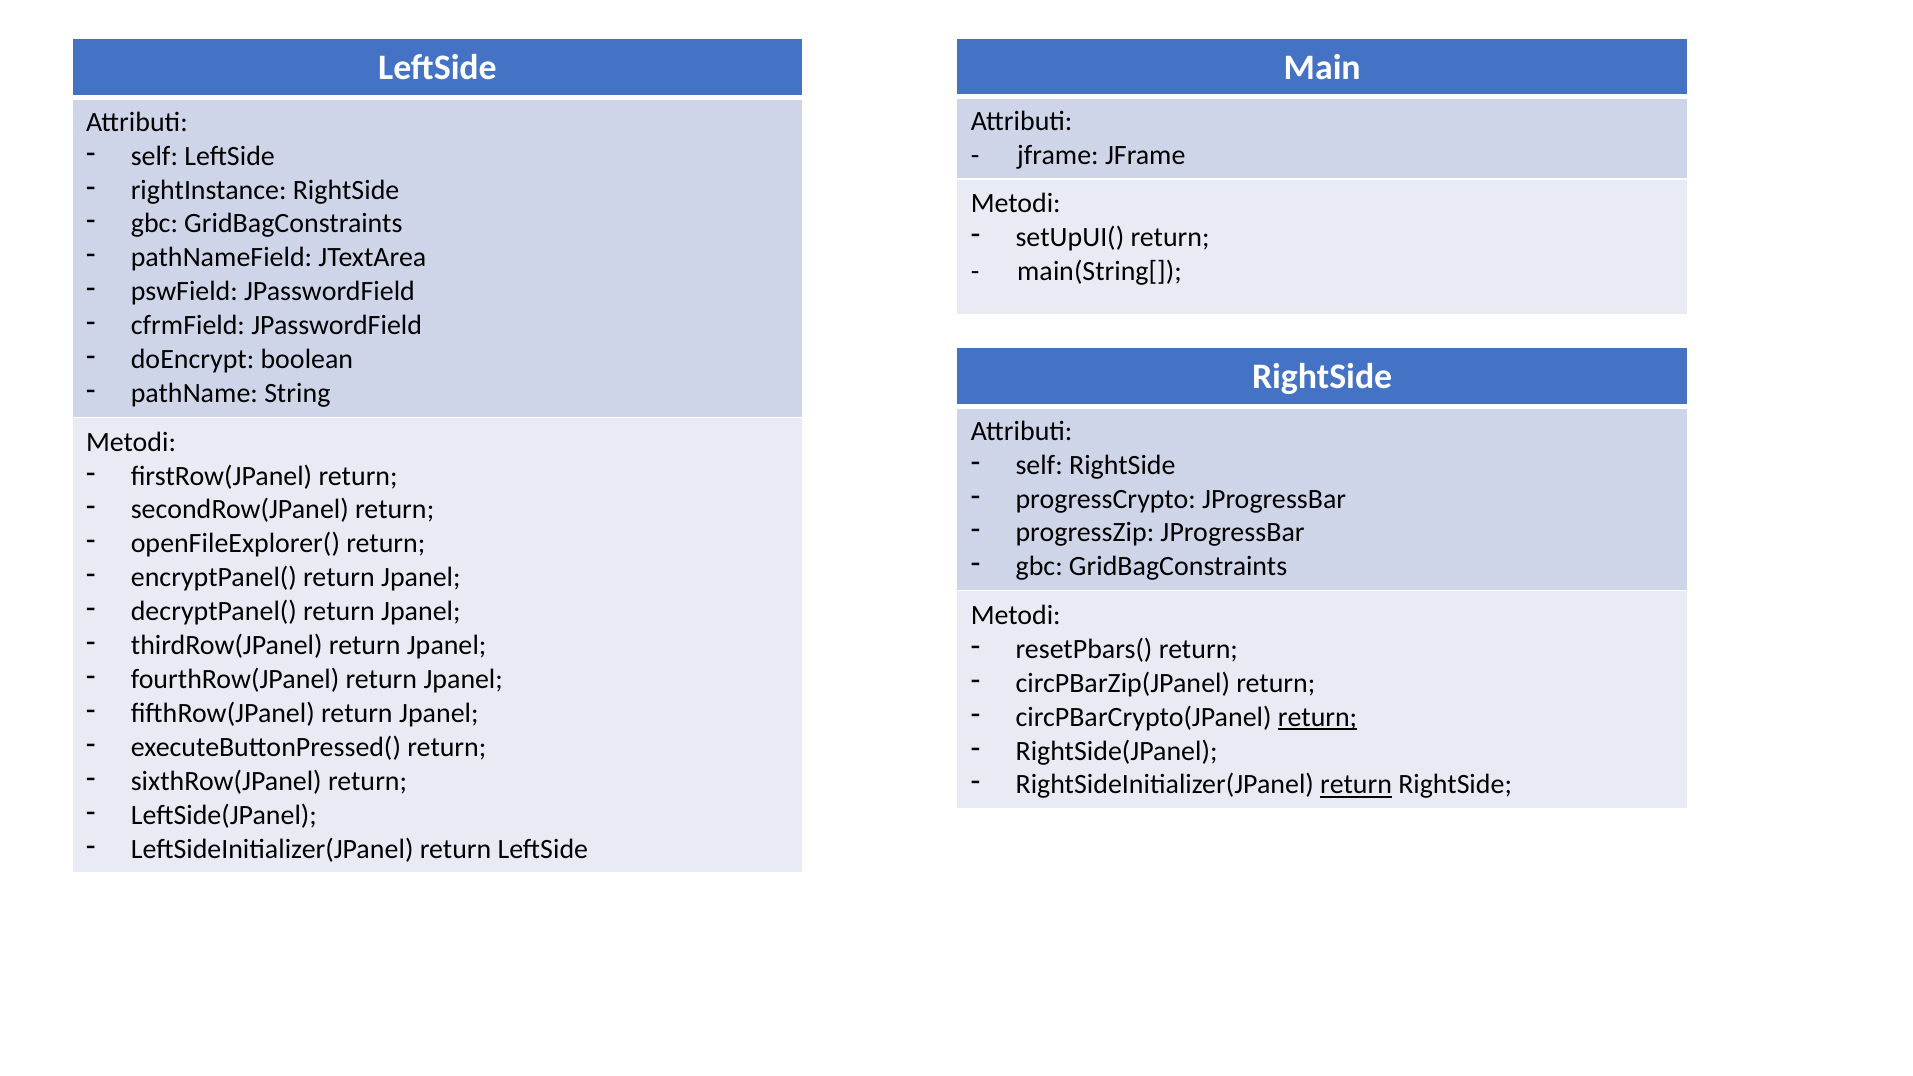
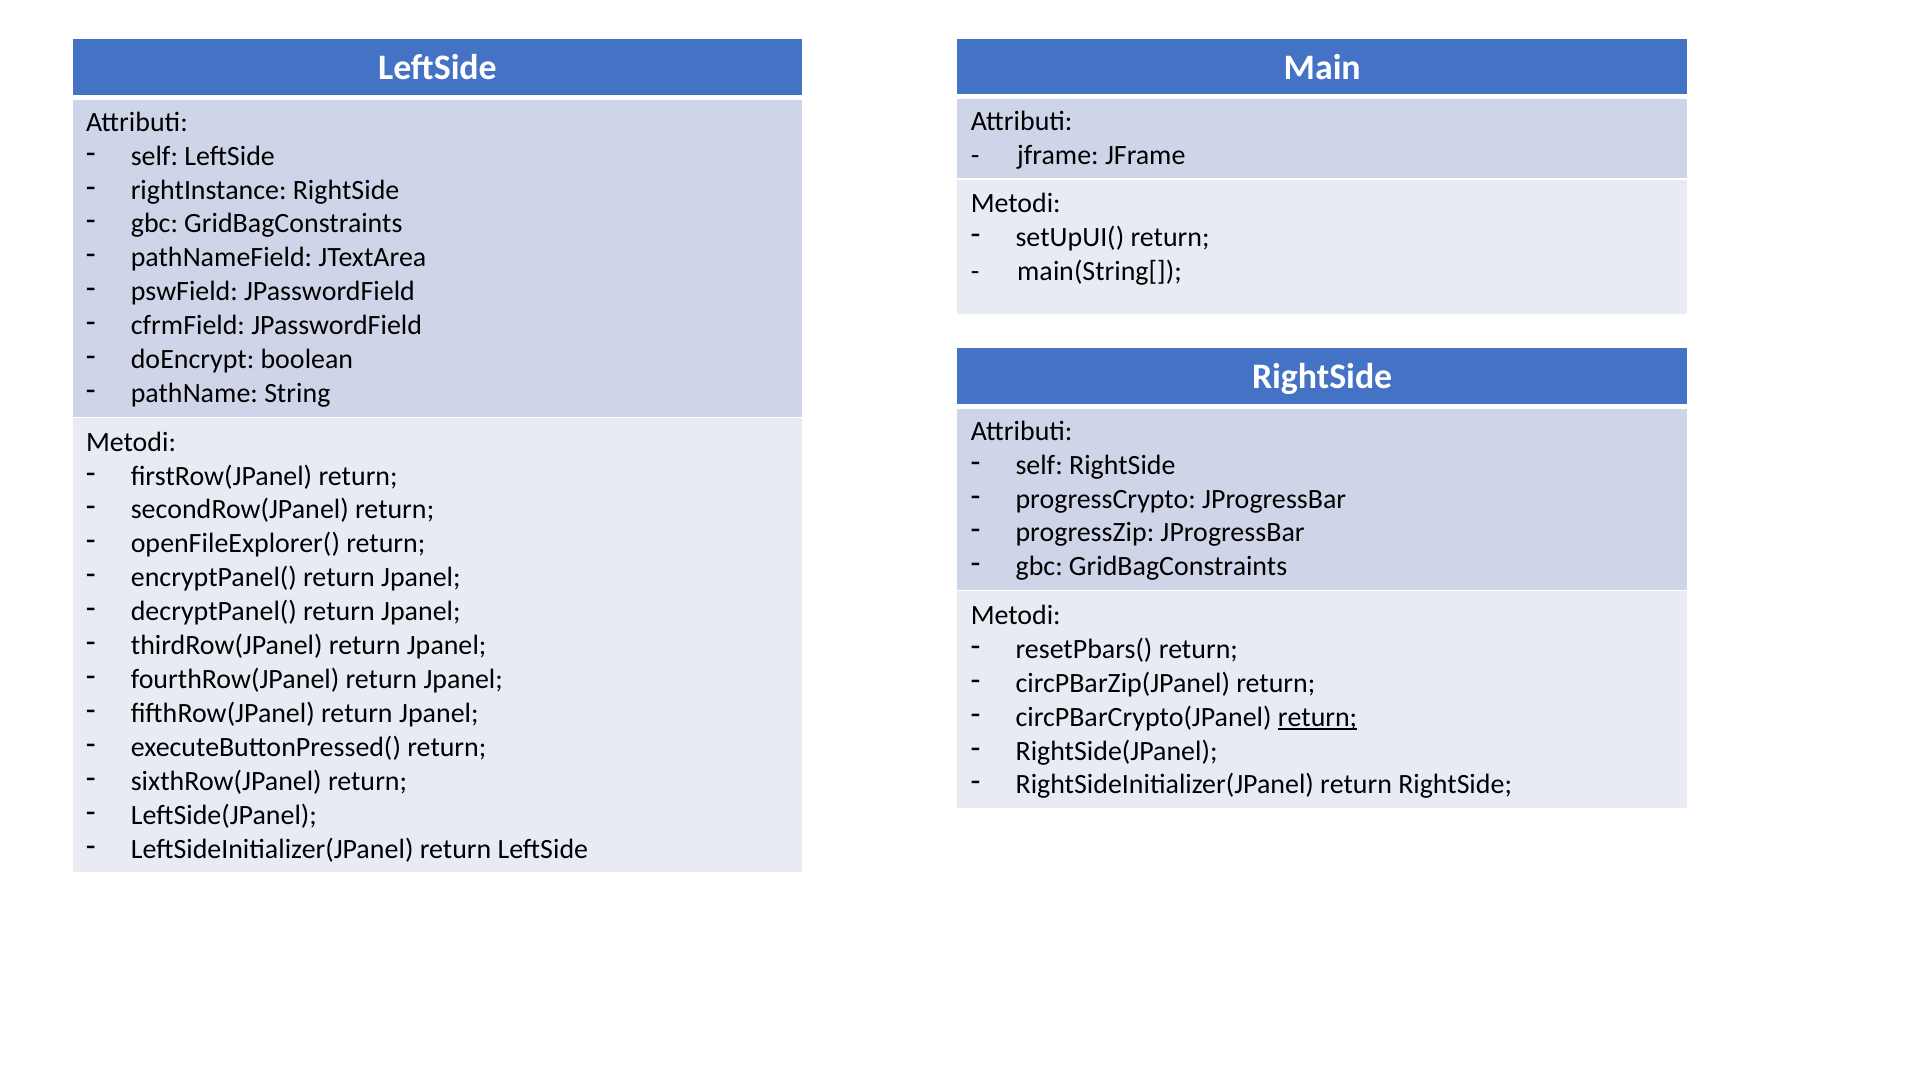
return underline: present -> none (1356, 785)
